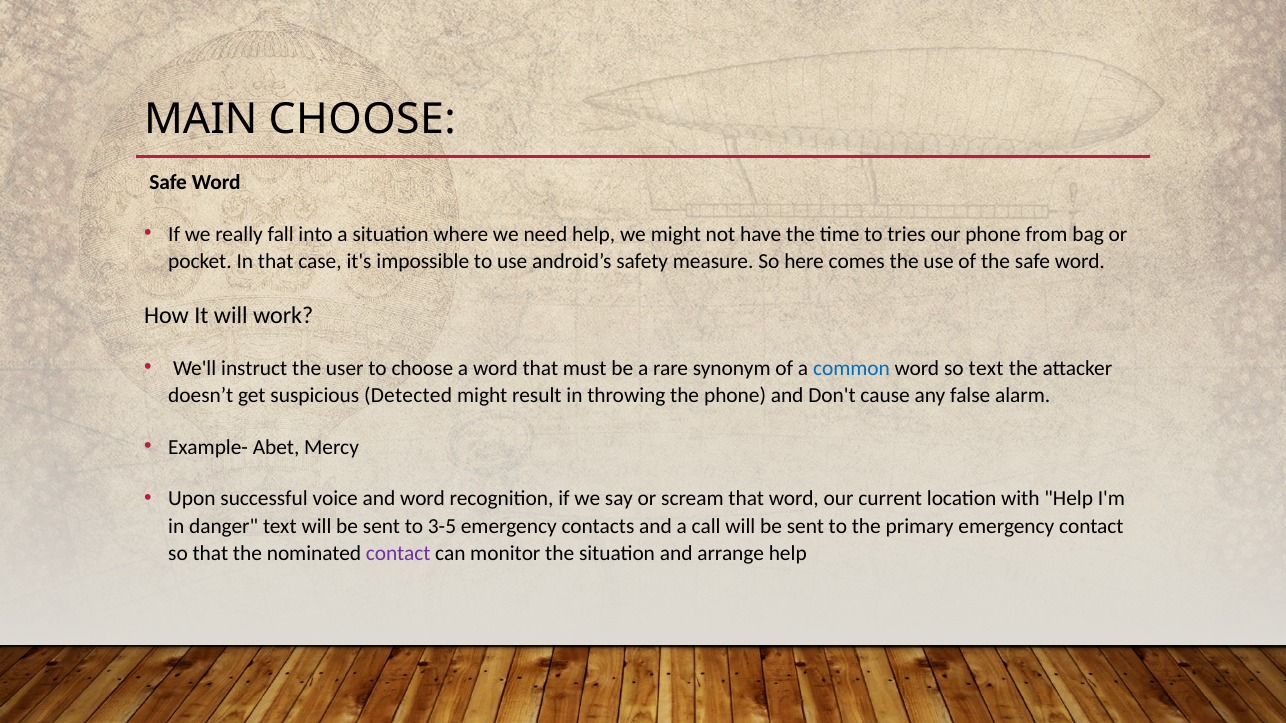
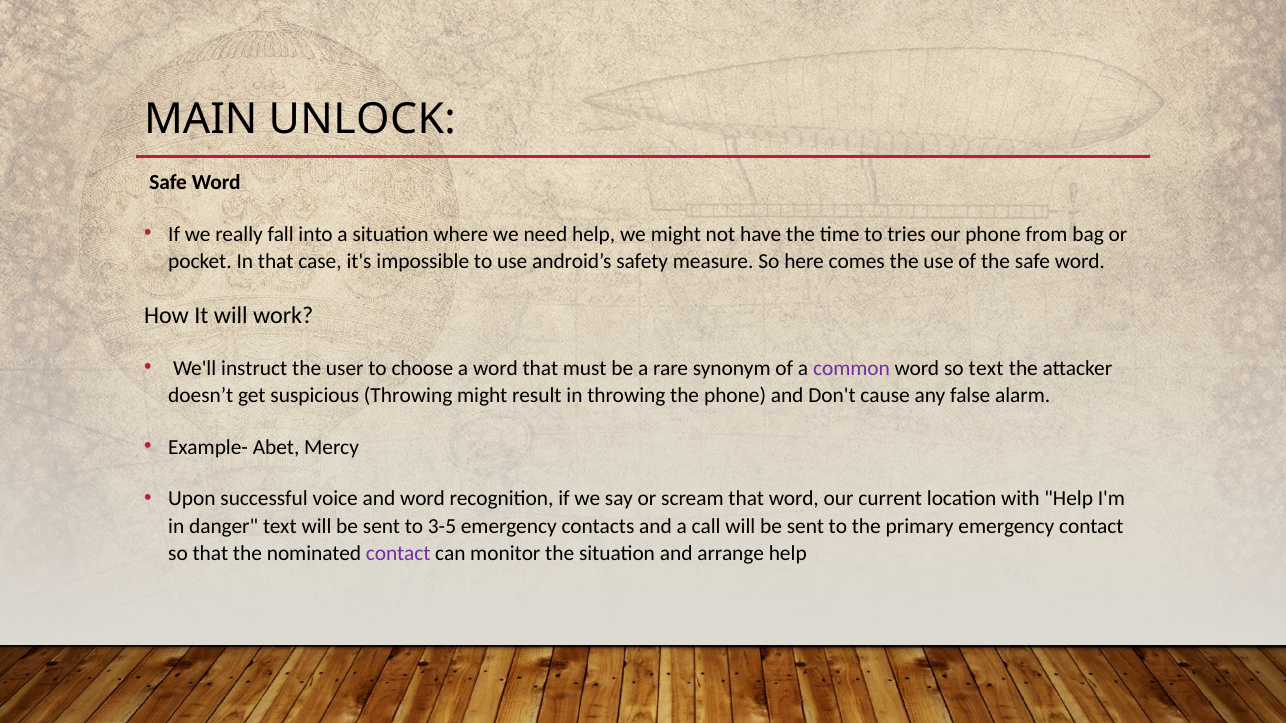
MAIN CHOOSE: CHOOSE -> UNLOCK (362, 119)
common colour: blue -> purple (851, 368)
suspicious Detected: Detected -> Throwing (408, 396)
